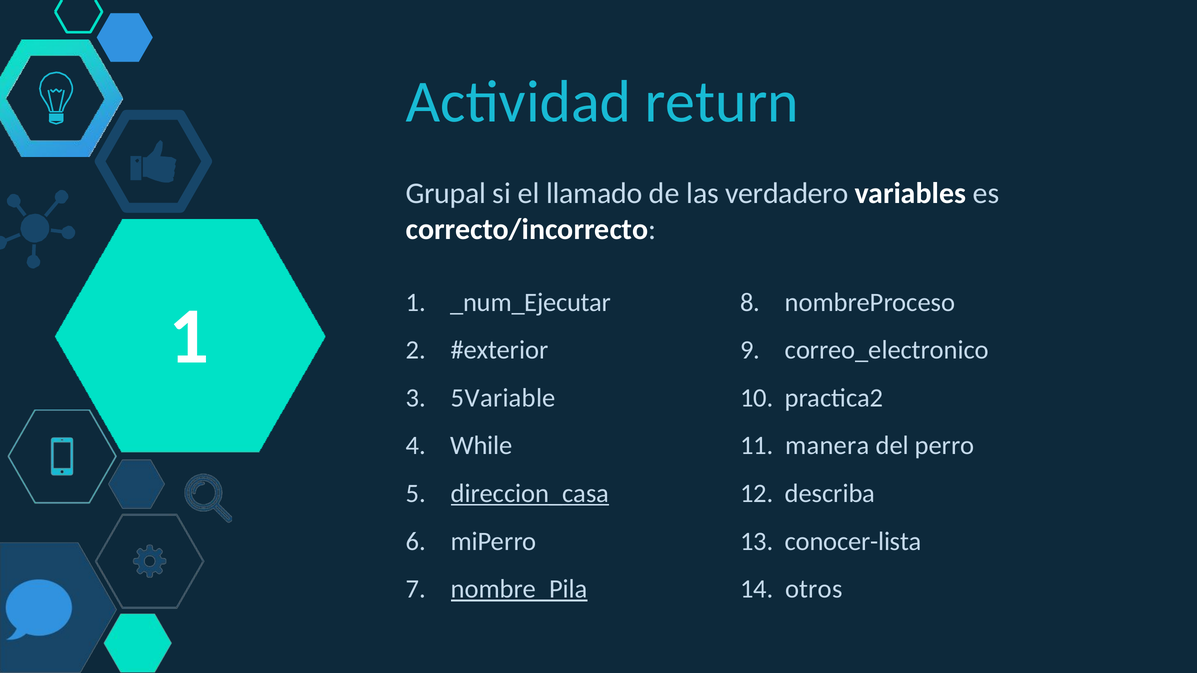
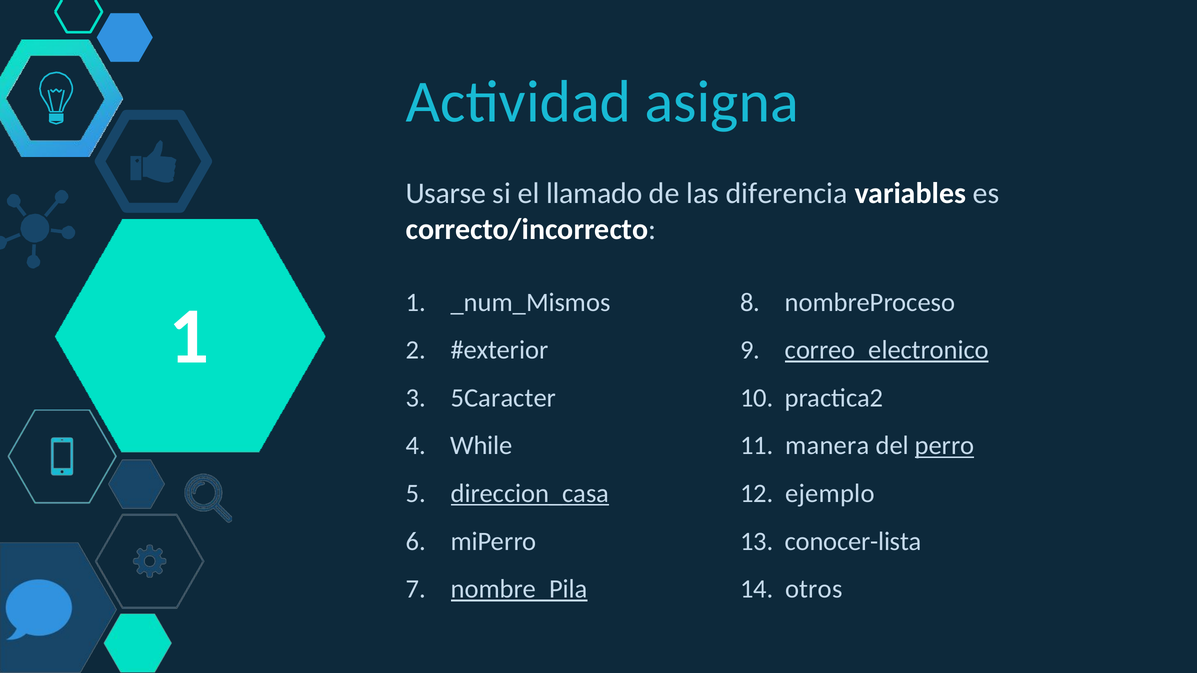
return: return -> asigna (722, 102)
Grupal: Grupal -> Usarse (446, 194)
verdadero: verdadero -> diferencia (787, 194)
_num_Ejecutar: _num_Ejecutar -> _num_Mismos (531, 302)
correo_electronico underline: none -> present (887, 350)
5Variable: 5Variable -> 5Caracter (503, 398)
perro underline: none -> present (945, 446)
describa: describa -> ejemplo (830, 494)
